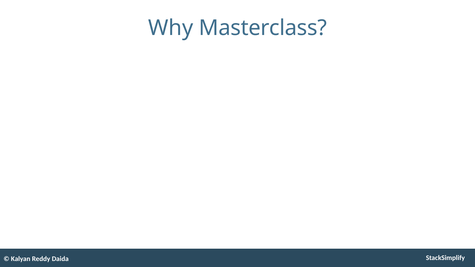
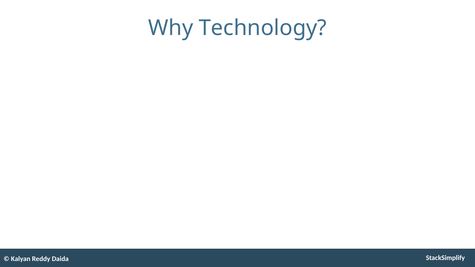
Masterclass: Masterclass -> Technology (263, 28)
